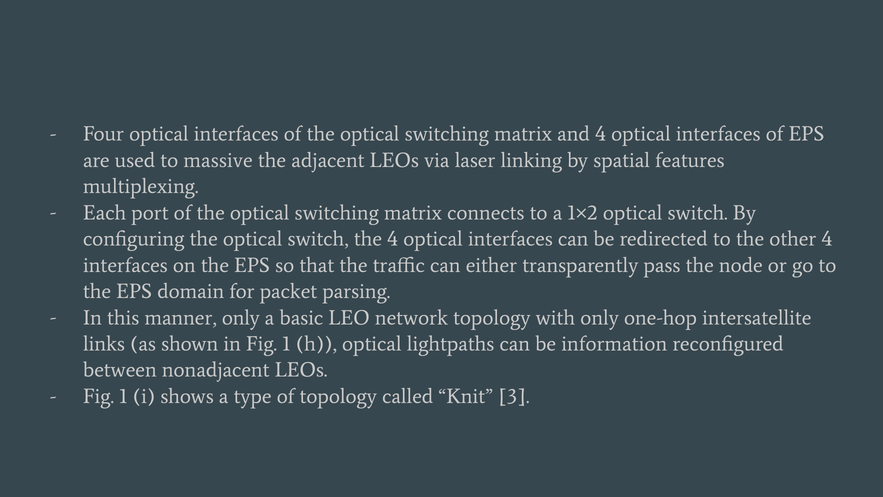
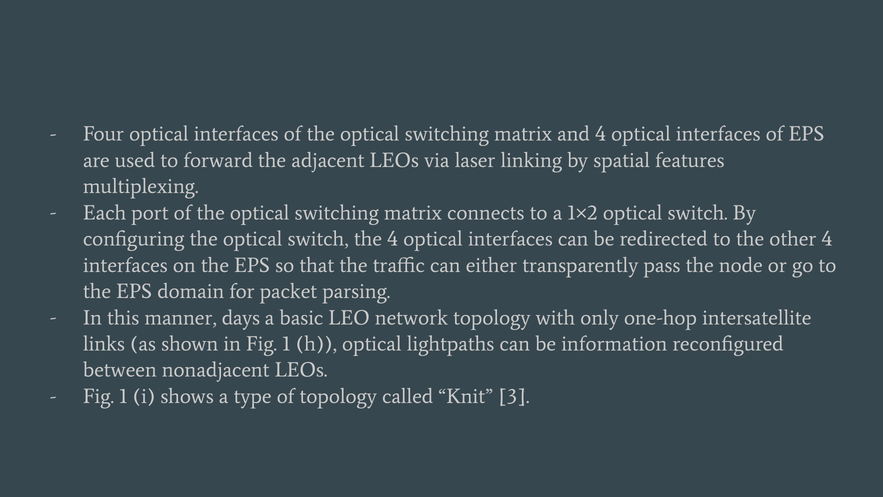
massive: massive -> forward (218, 160)
manner only: only -> days (241, 317)
